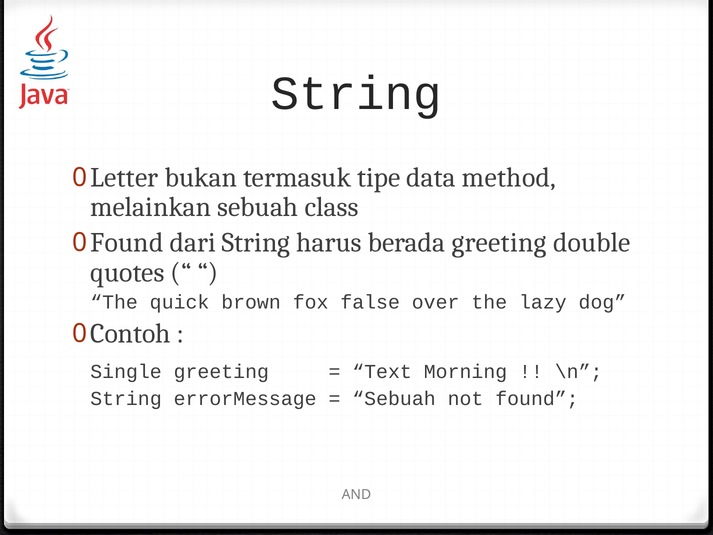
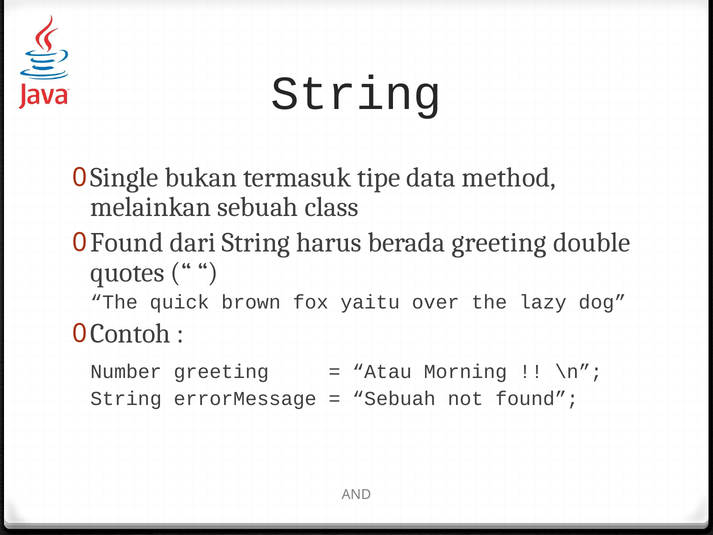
Letter: Letter -> Single (124, 177)
false: false -> yaitu (370, 302)
Single: Single -> Number (126, 371)
Text: Text -> Atau (382, 371)
